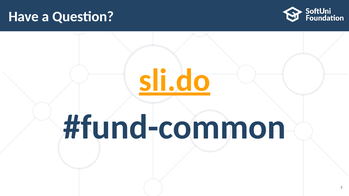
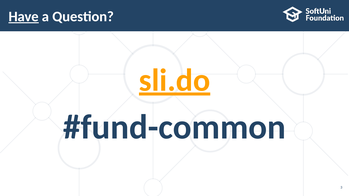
Have underline: none -> present (24, 17)
